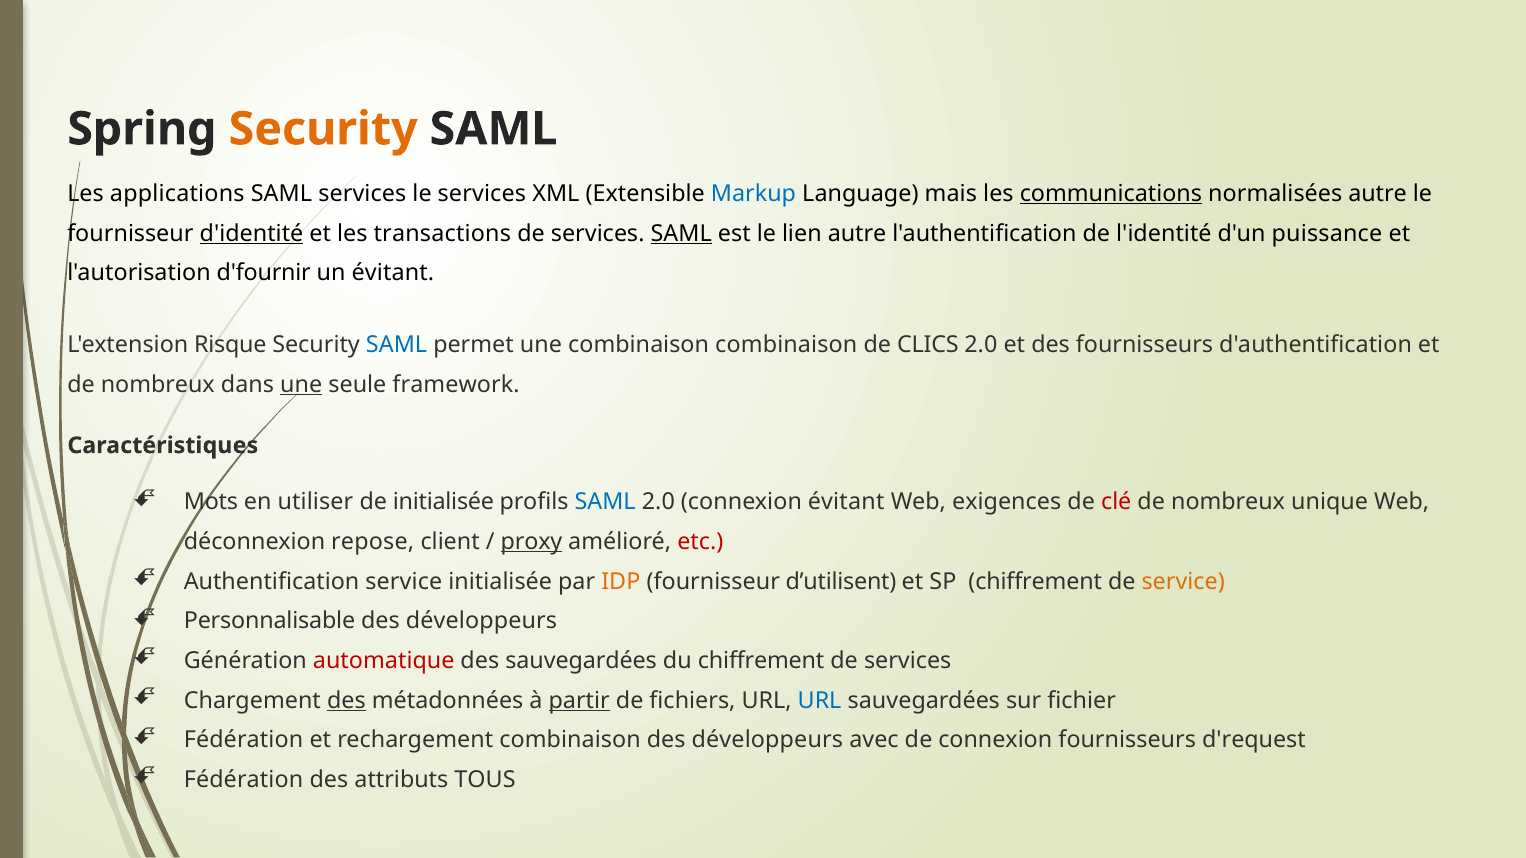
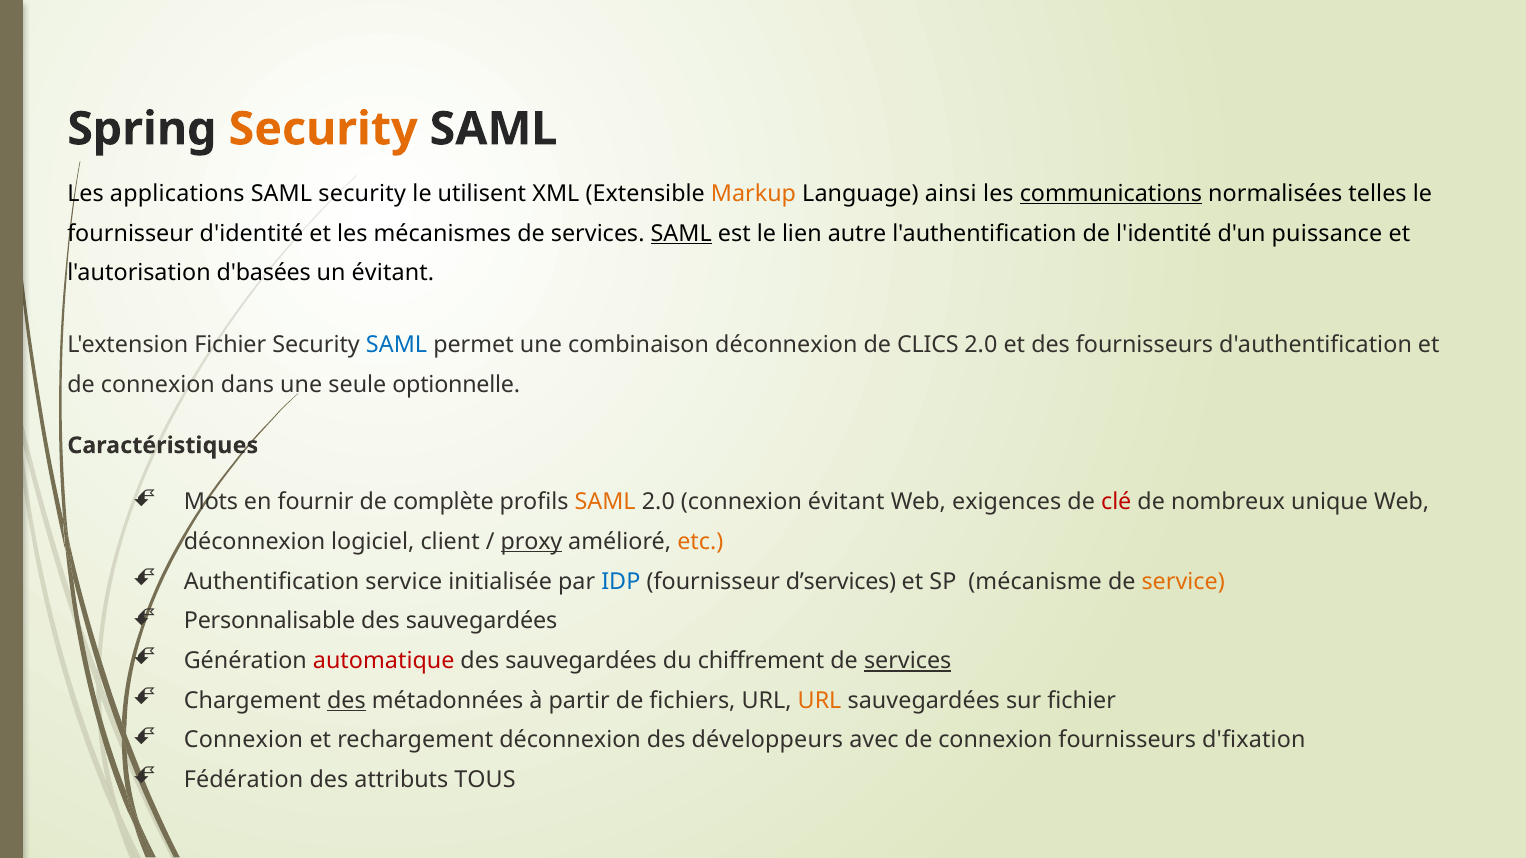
SAML services: services -> security (362, 194)
le services: services -> utilisent (482, 194)
Markup colour: blue -> orange (753, 194)
mais: mais -> ainsi (951, 194)
normalisées autre: autre -> telles (1378, 194)
d'identité underline: present -> none (252, 234)
transactions: transactions -> mécanismes (442, 234)
d'fournir: d'fournir -> d'basées (264, 273)
L'extension Risque: Risque -> Fichier (230, 345)
combinaison combinaison: combinaison -> déconnexion (786, 345)
nombreux: nombreux -> connexion (158, 385)
une underline: present -> none (301, 385)
framework: framework -> optionnelle (456, 385)
utiliser: utiliser -> fournir (316, 502)
de initialisée: initialisée -> complète (443, 502)
SAML colour: blue -> orange (605, 502)
repose: repose -> logiciel (373, 542)
etc colour: red -> orange (700, 542)
IDP colour: orange -> blue (621, 582)
d’utilisent: d’utilisent -> d’services (841, 582)
SP chiffrement: chiffrement -> mécanisme (1035, 582)
développeurs: développeurs -> sauvegardées (482, 621)
services underline: none -> present (908, 661)
partir underline: present -> none (579, 701)
URL colour: blue -> orange (820, 701)
Fédération: Fédération -> Connexion (243, 741)
rechargement combinaison: combinaison -> déconnexion (570, 741)
d'request: d'request -> d'fixation (1254, 741)
